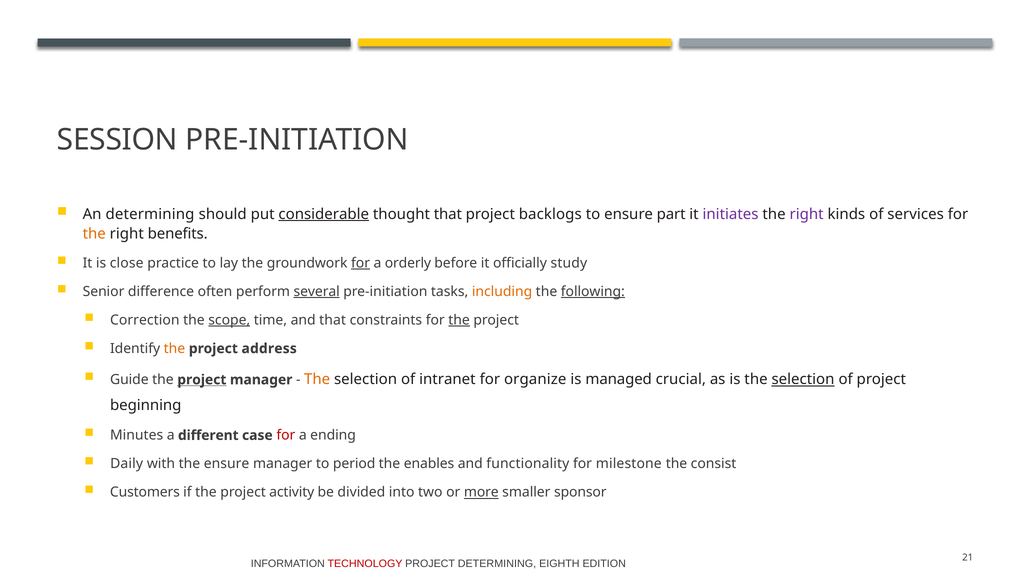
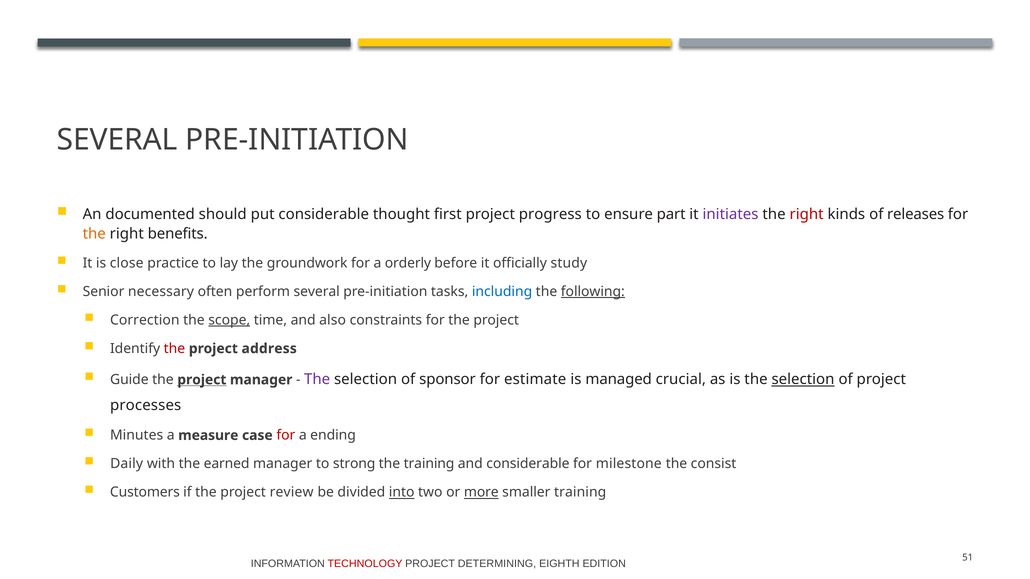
SESSION: SESSION -> SEVERAL (117, 140)
An determining: determining -> documented (150, 214)
considerable underline: present -> none (324, 214)
thought that: that -> first (448, 214)
backlogs: backlogs -> progress (550, 214)
right colour: purple -> red (807, 214)
services: services -> releases (916, 214)
for underline: present -> none (361, 263)
difference: difference -> necessary (161, 292)
several underline: present -> none (317, 292)
including colour: orange -> blue (502, 292)
and that: that -> also (333, 320)
the underline: present -> none (459, 320)
the colour: orange -> red (174, 349)
The colour: orange -> purple (317, 380)
intranet: intranet -> sponsor (447, 380)
organize: organize -> estimate (535, 380)
beginning: beginning -> processes (146, 405)
different: different -> measure (208, 436)
the ensure: ensure -> earned (227, 464)
period: period -> strong (354, 464)
the enables: enables -> training (429, 464)
and functionality: functionality -> considerable (528, 464)
activity: activity -> review (292, 493)
into underline: none -> present (402, 493)
smaller sponsor: sponsor -> training (580, 493)
21: 21 -> 51 (968, 558)
